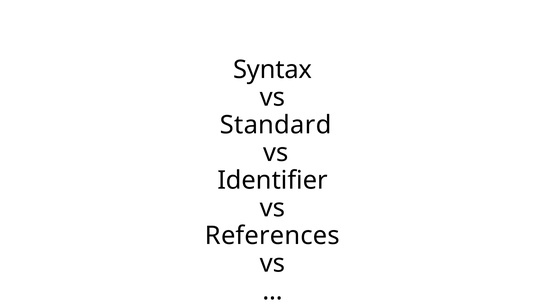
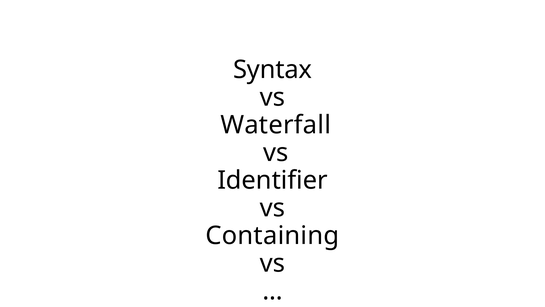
Standard: Standard -> Waterfall (276, 125)
References: References -> Containing (272, 235)
